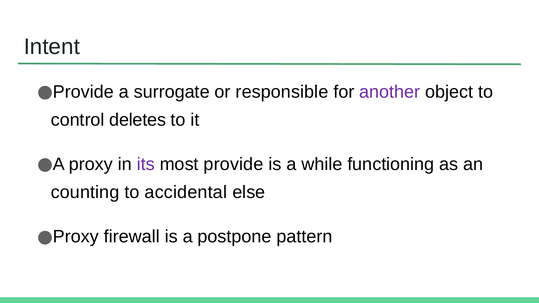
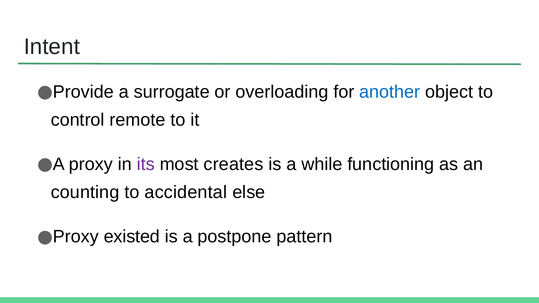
responsible: responsible -> overloading (282, 92)
another colour: purple -> blue (390, 92)
deletes: deletes -> remote (138, 120)
provide: provide -> creates (234, 164)
firewall: firewall -> existed (132, 237)
